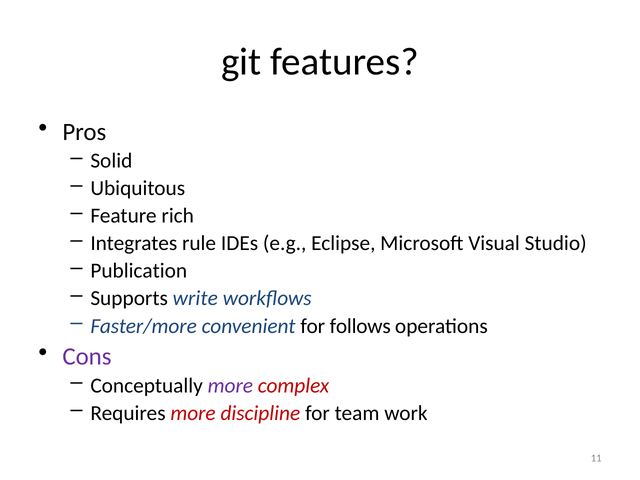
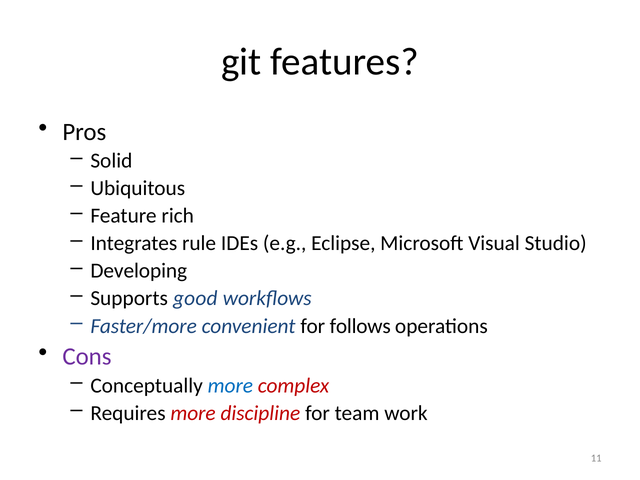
Publication: Publication -> Developing (139, 271)
write: write -> good (195, 298)
more colour: purple -> blue (230, 385)
